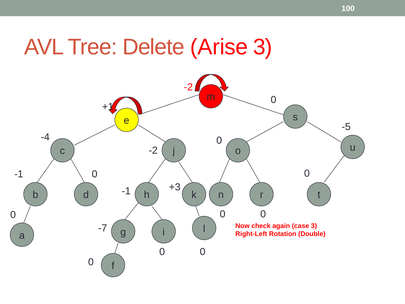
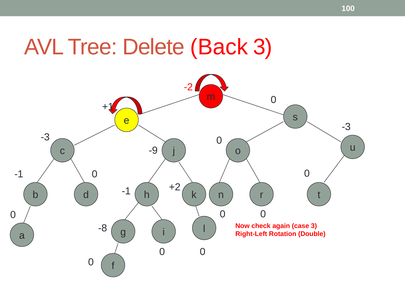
Arise: Arise -> Back (219, 47)
-5: -5 -> -3 (346, 127)
-4: -4 -> -3 (45, 137)
-2: -2 -> -9 (153, 151)
+3: +3 -> +2 (175, 187)
-7: -7 -> -8 (103, 228)
